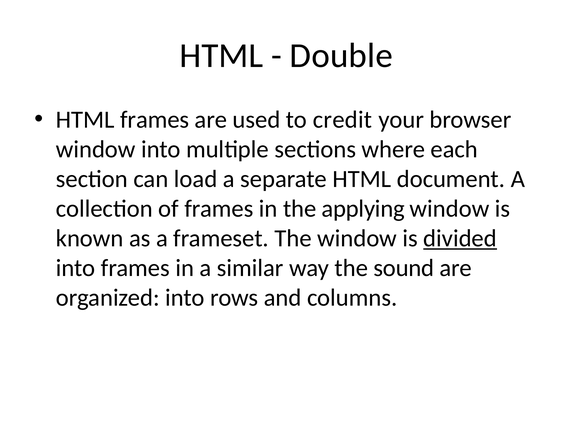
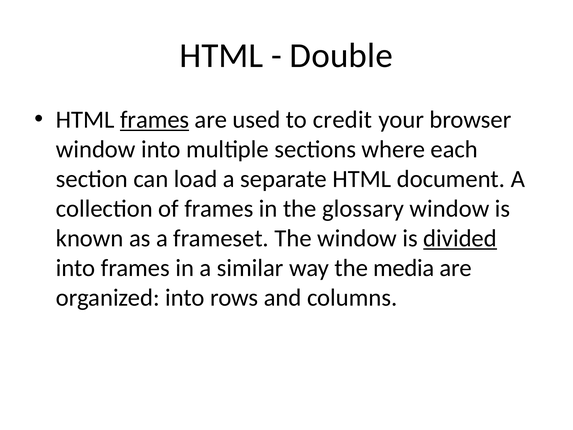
frames underline: none -> present (155, 120)
applying: applying -> glossary (363, 209)
sound: sound -> media (404, 268)
